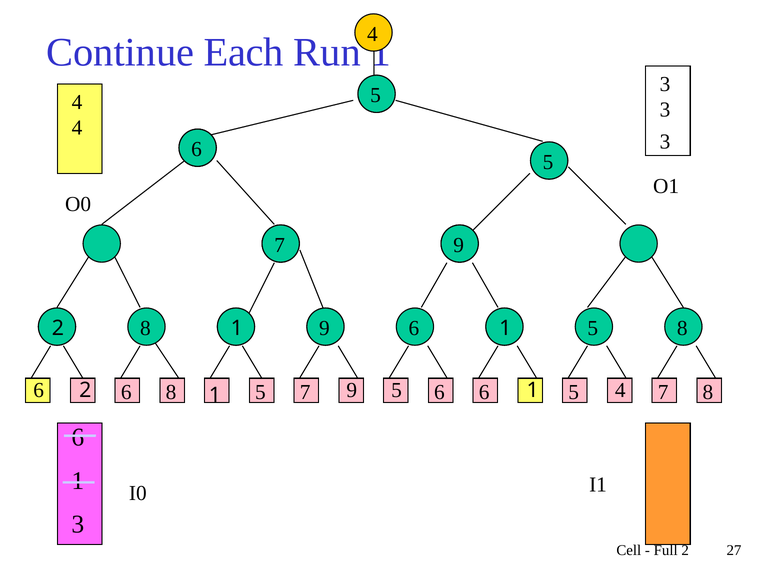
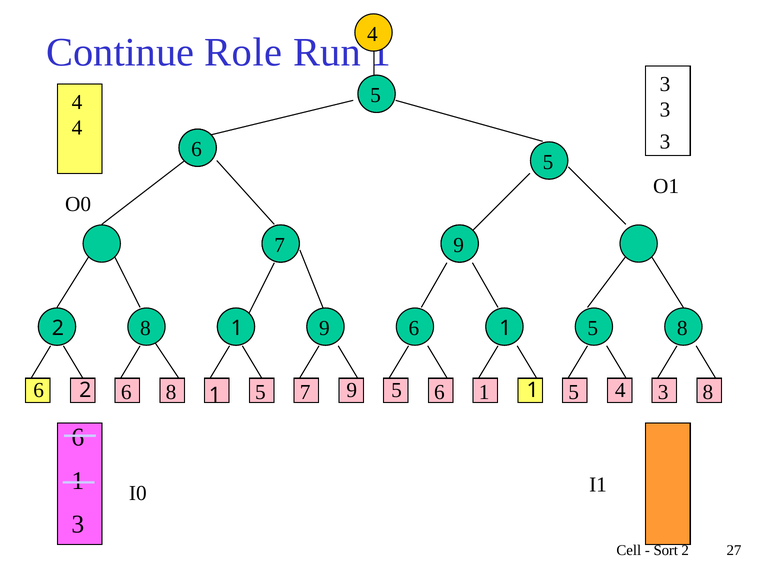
Each: Each -> Role (243, 53)
6: 6 -> 1 (484, 392)
7: 7 -> 3 (663, 392)
Full: Full -> Sort (666, 551)
